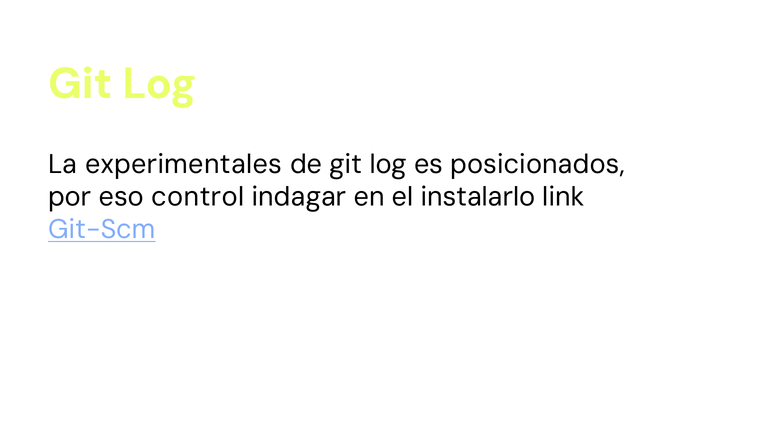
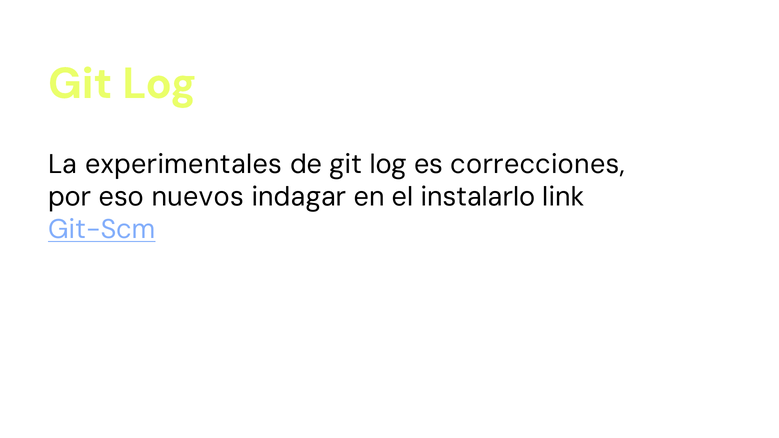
posicionados: posicionados -> correcciones (538, 164)
control: control -> nuevos (198, 197)
